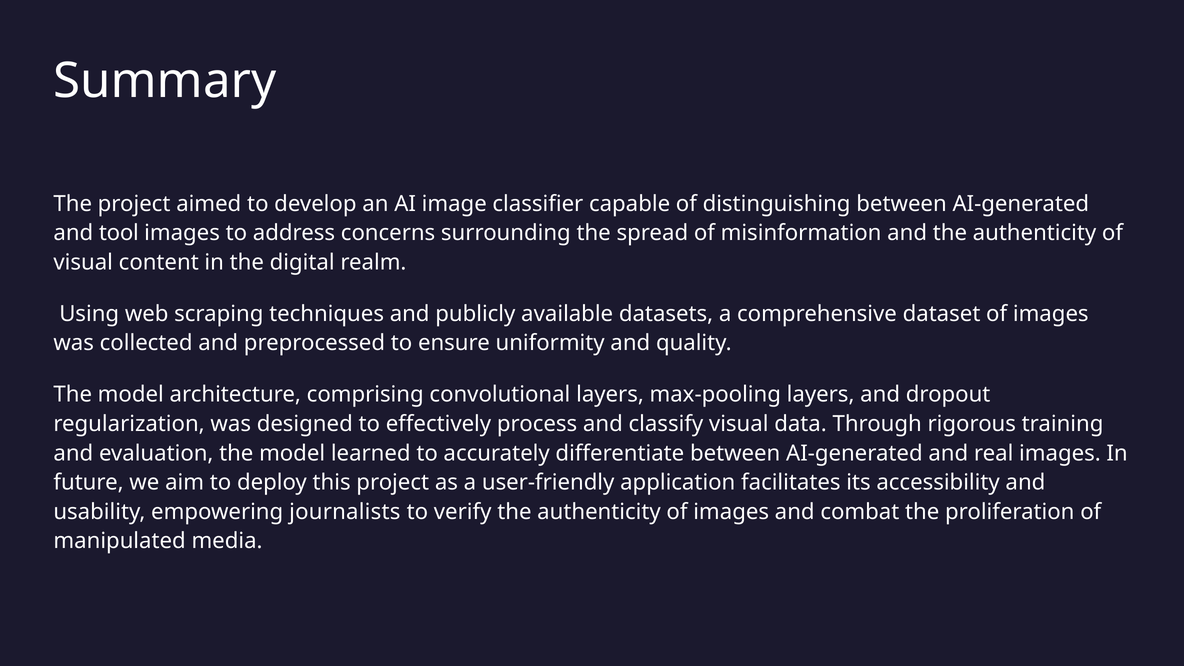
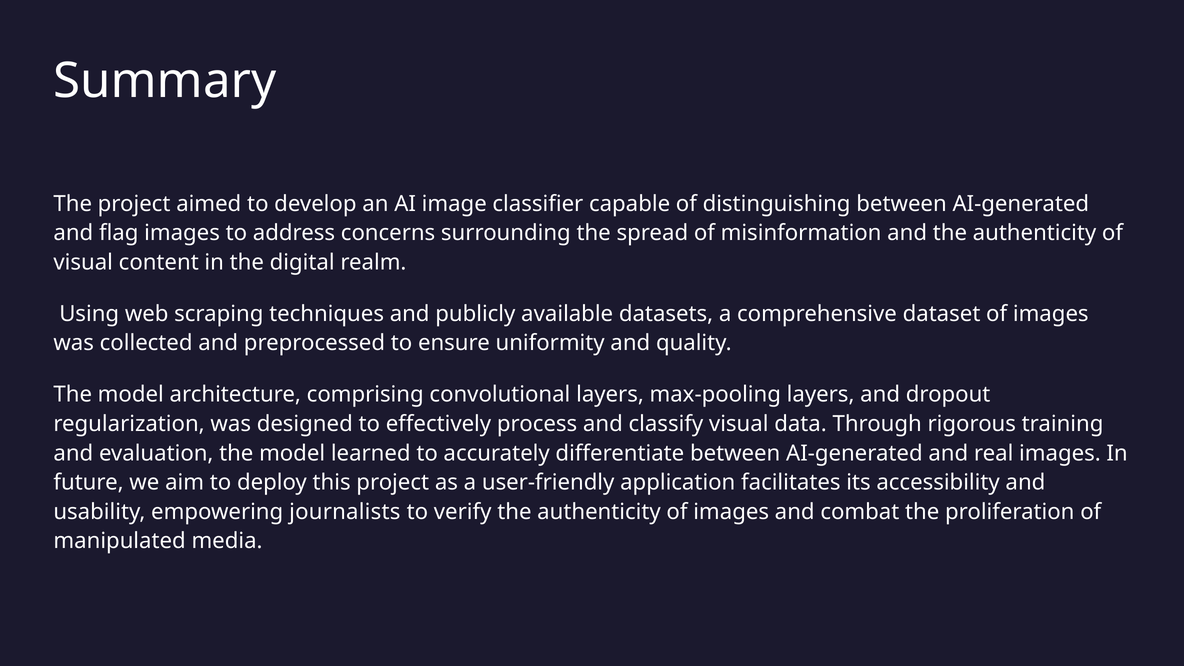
tool: tool -> flag (119, 233)
